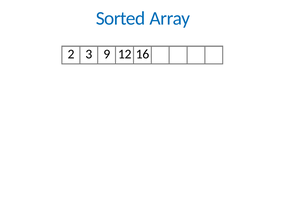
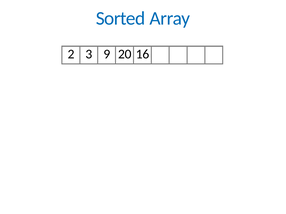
12: 12 -> 20 (125, 54)
